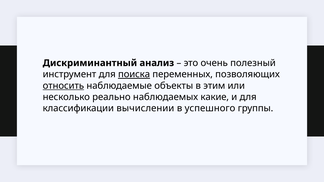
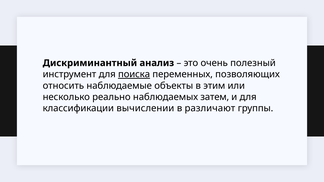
относить underline: present -> none (63, 86)
какие: какие -> затем (215, 97)
успешного: успешного -> различают (210, 108)
